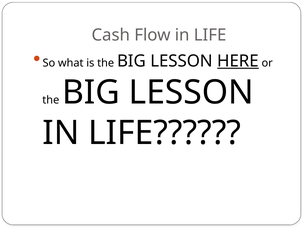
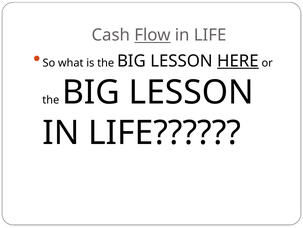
Flow underline: none -> present (153, 35)
